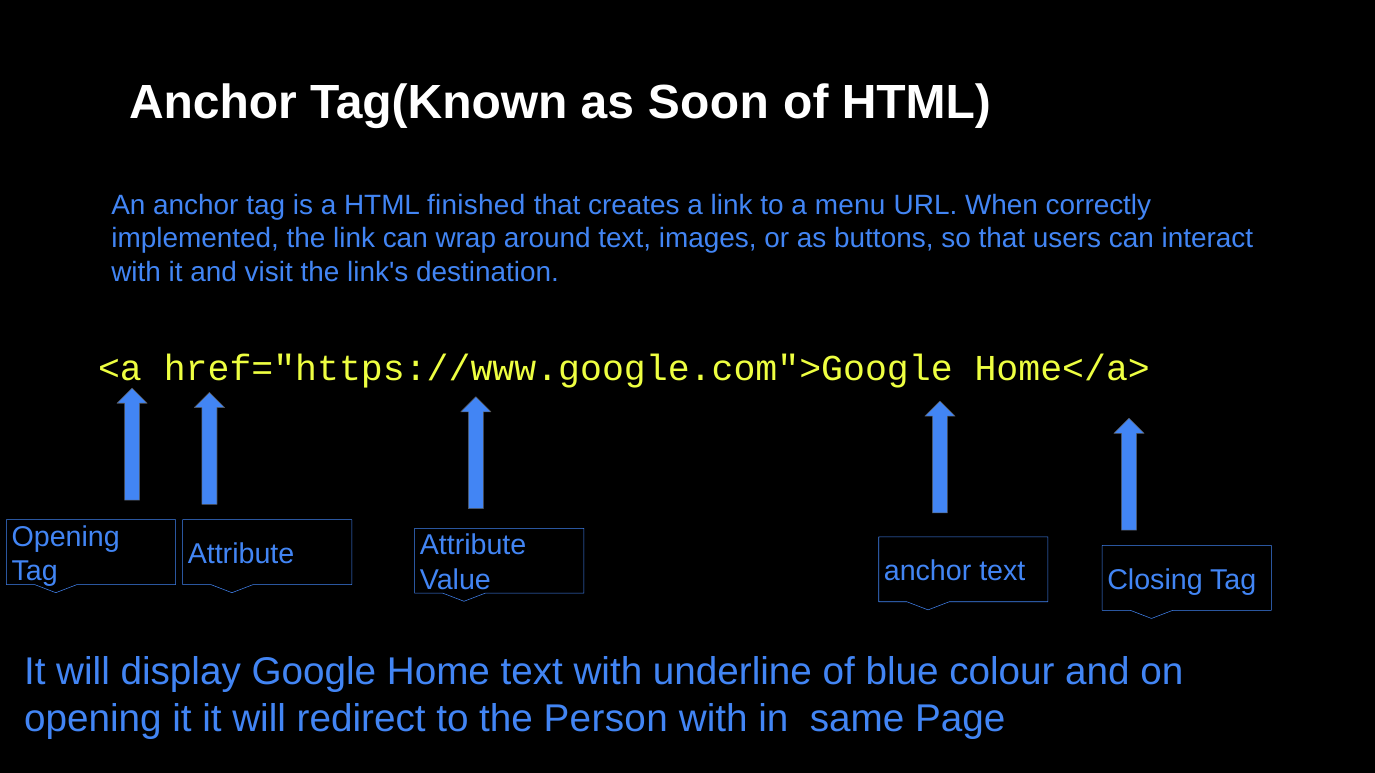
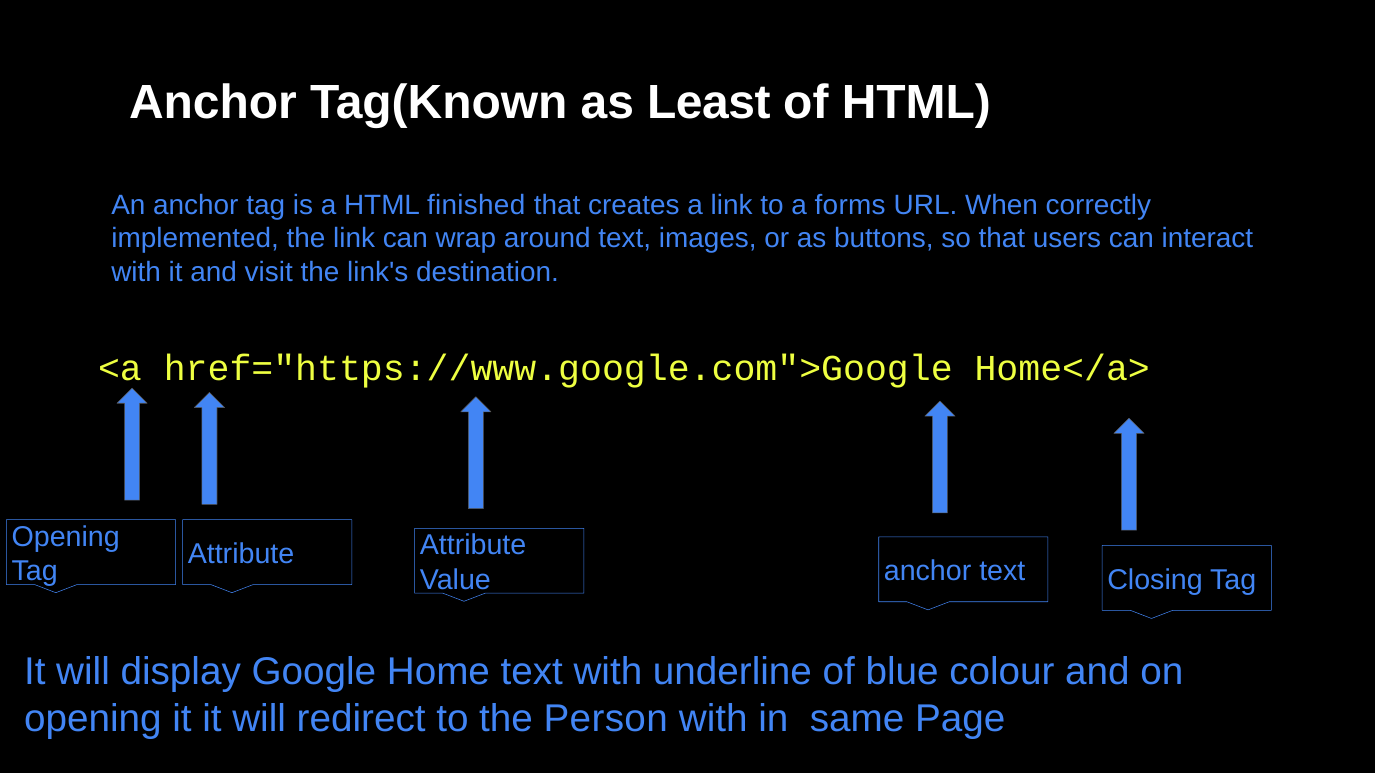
Soon: Soon -> Least (709, 103)
menu: menu -> forms (850, 205)
